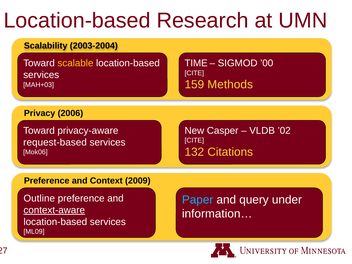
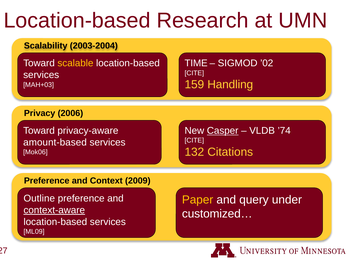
’00: ’00 -> ’02 (267, 63)
Methods: Methods -> Handling (230, 85)
Casper underline: none -> present (223, 131)
’02: ’02 -> ’74 (284, 131)
request-based: request-based -> amount-based (55, 142)
Paper colour: light blue -> yellow (198, 200)
information…: information… -> customized… (217, 214)
